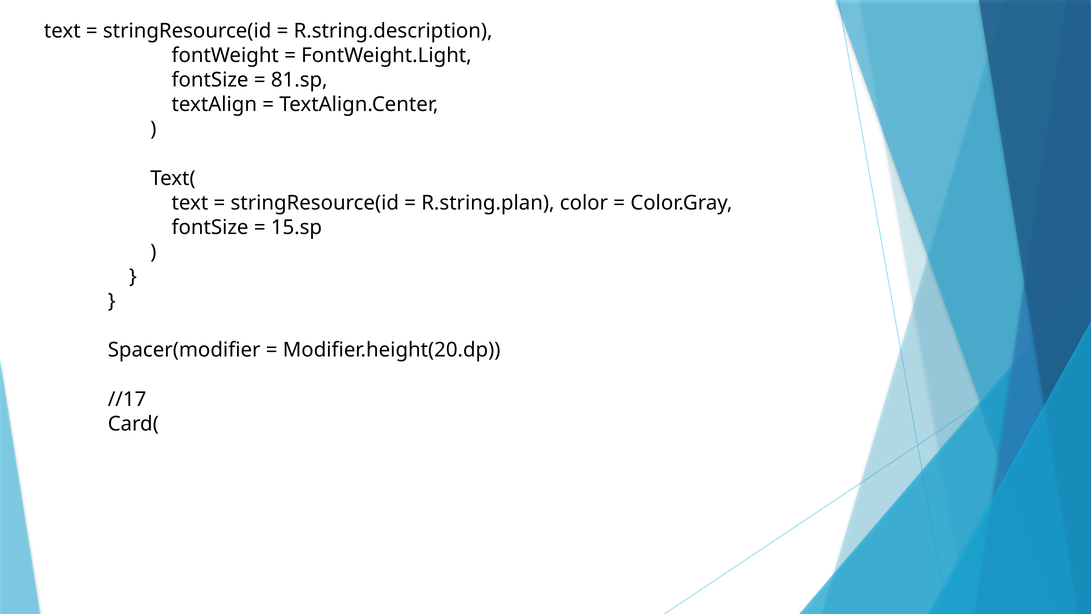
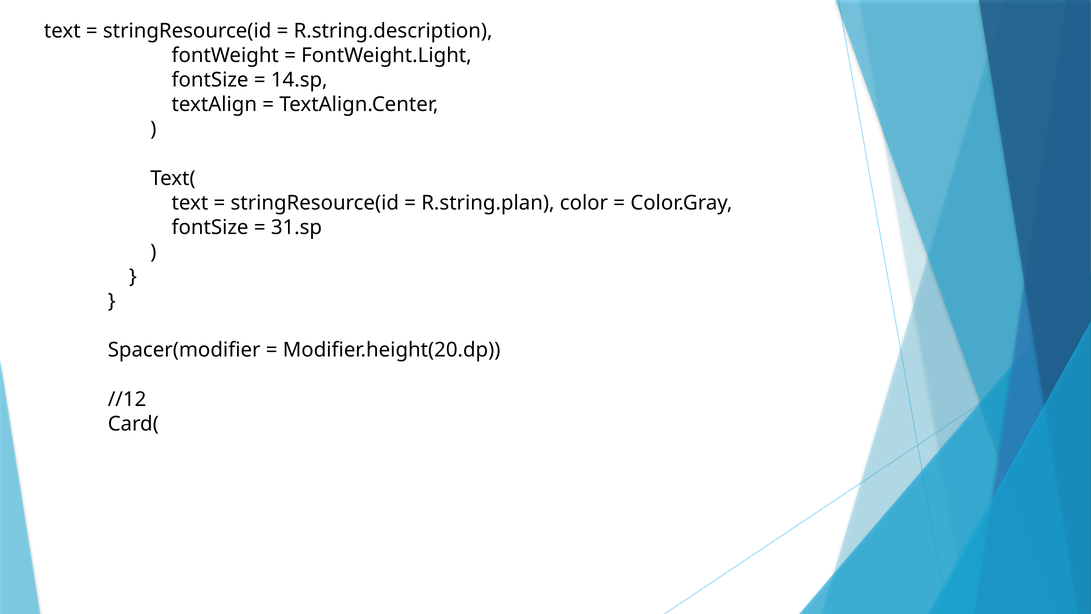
81.sp: 81.sp -> 14.sp (299, 80)
15.sp: 15.sp -> 31.sp (296, 227)
//17: //17 -> //12 (127, 399)
